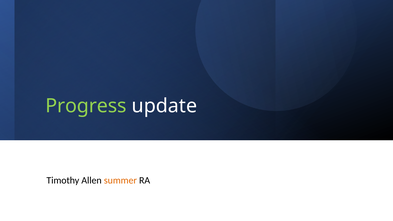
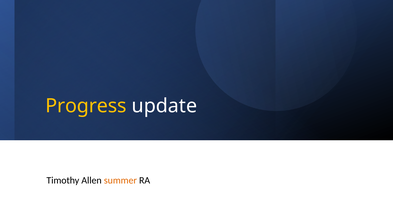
Progress colour: light green -> yellow (86, 106)
